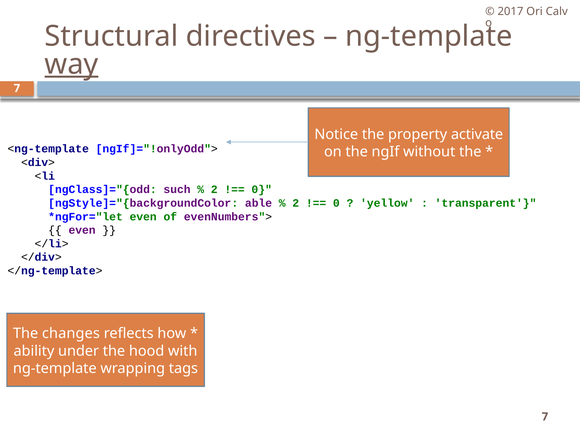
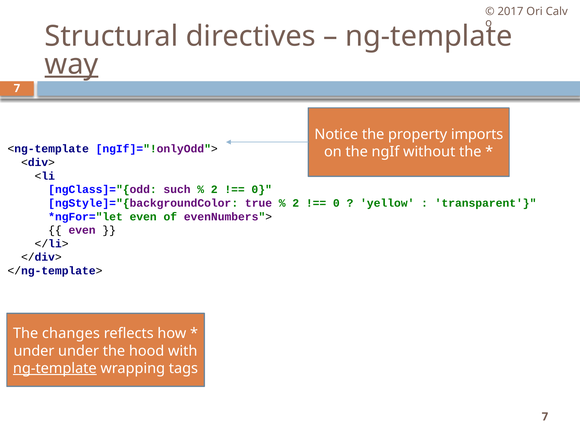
activate: activate -> imports (477, 134)
able: able -> true (259, 203)
ability: ability -> under (34, 351)
ng-template underline: none -> present (55, 368)
